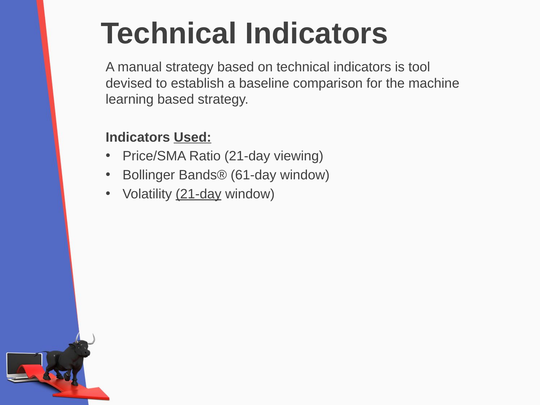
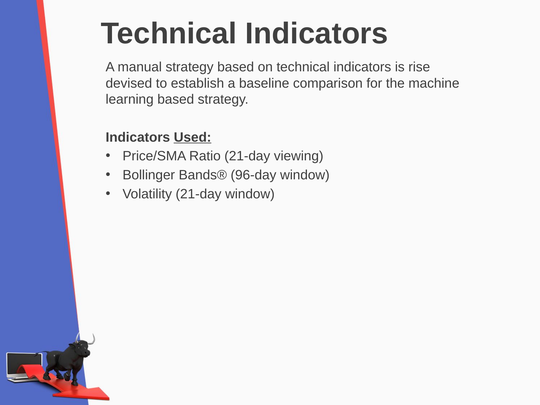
tool: tool -> rise (419, 67)
61-day: 61-day -> 96-day (253, 175)
21-day underline: present -> none (199, 194)
